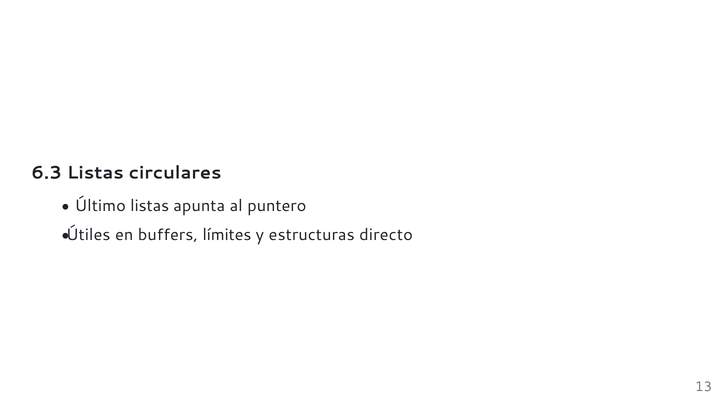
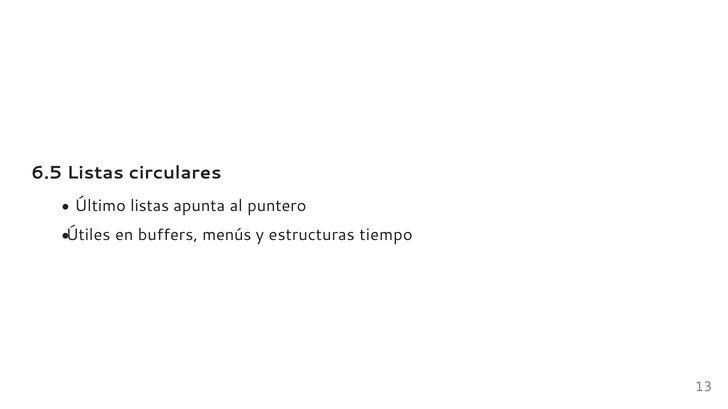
6.3: 6.3 -> 6.5 (47, 173)
límites: límites -> menús (227, 235)
directo: directo -> tiempo (386, 235)
